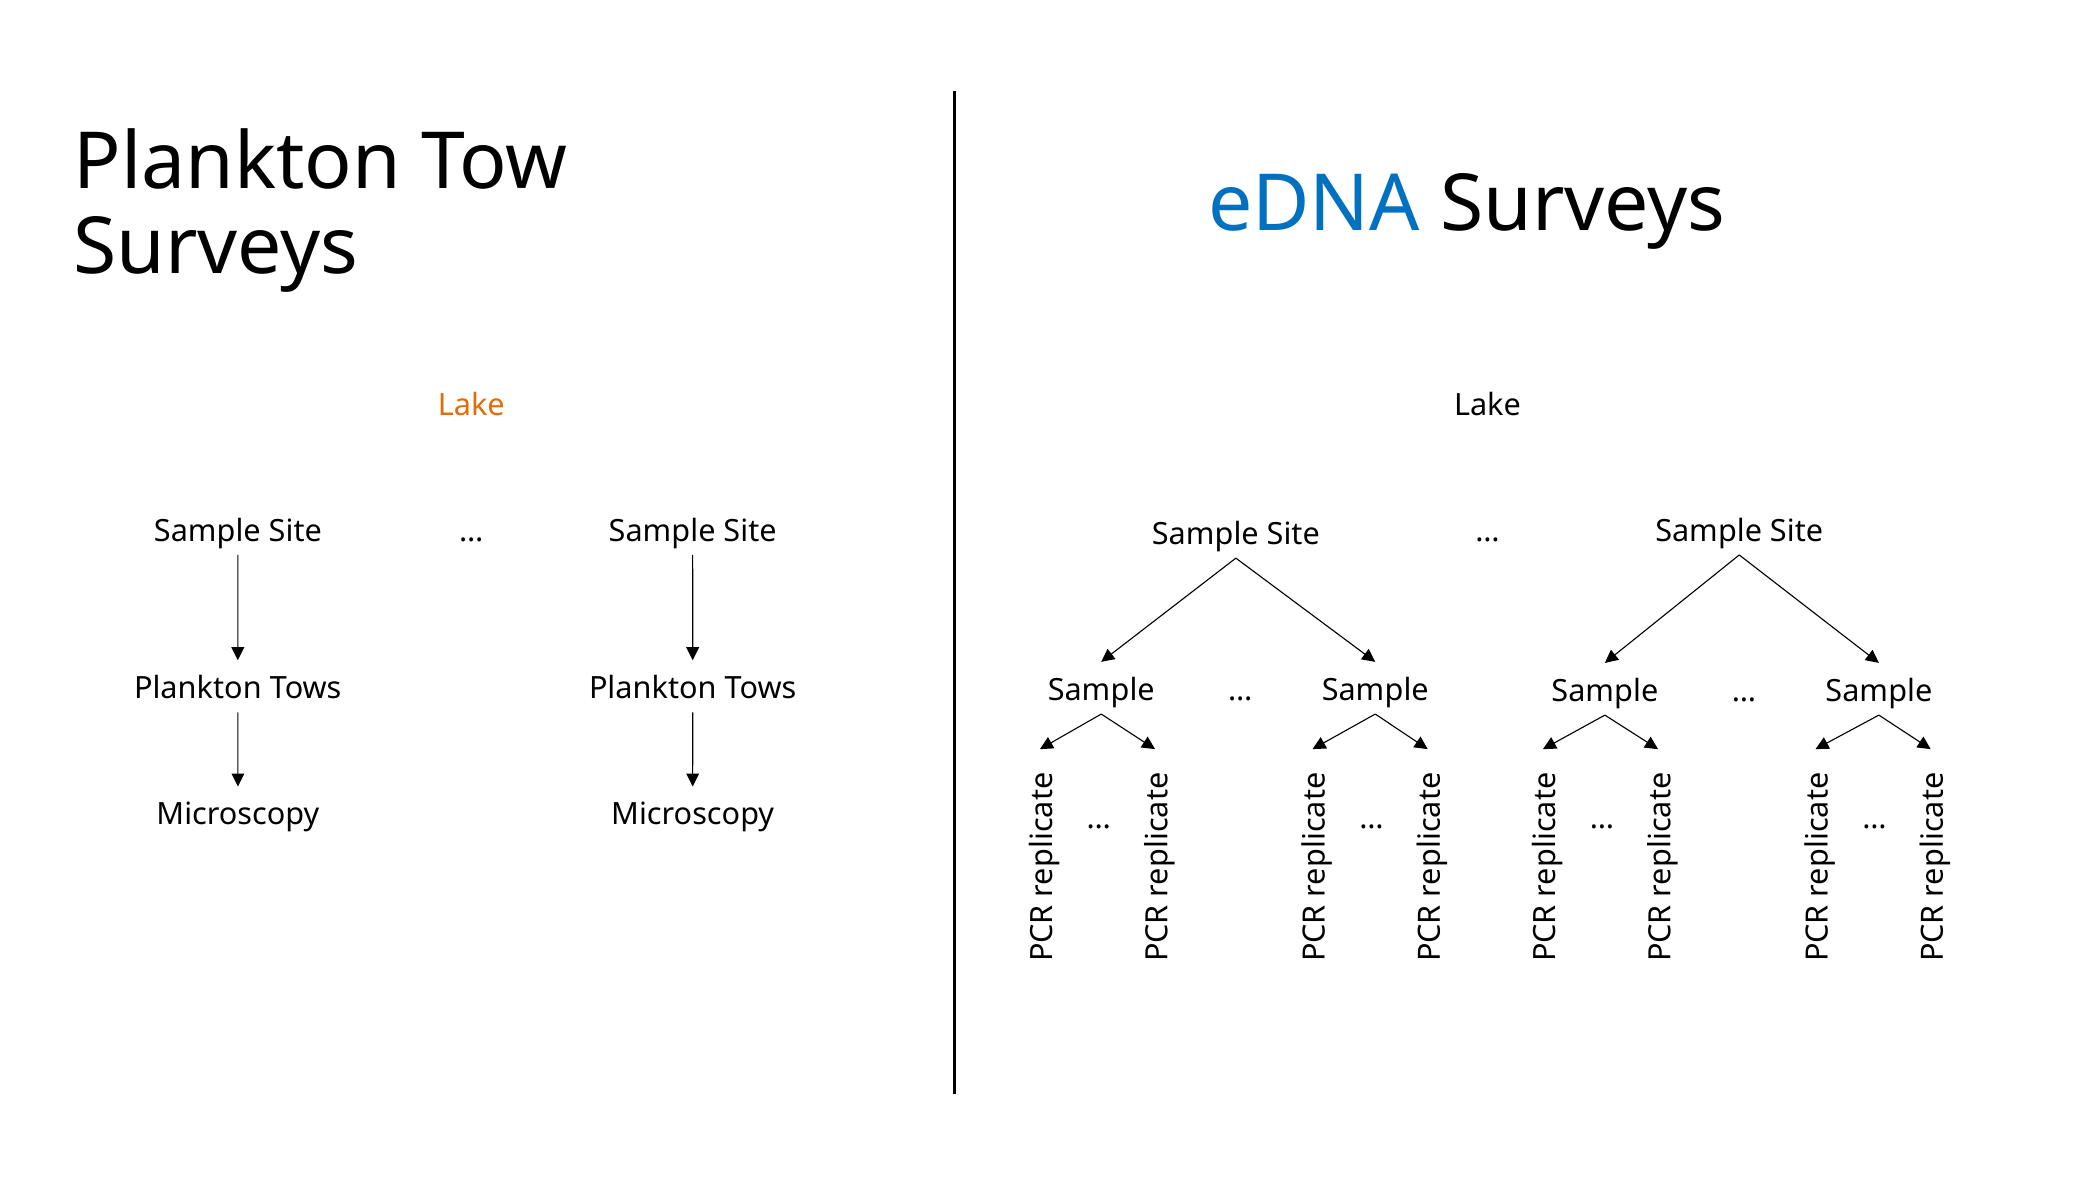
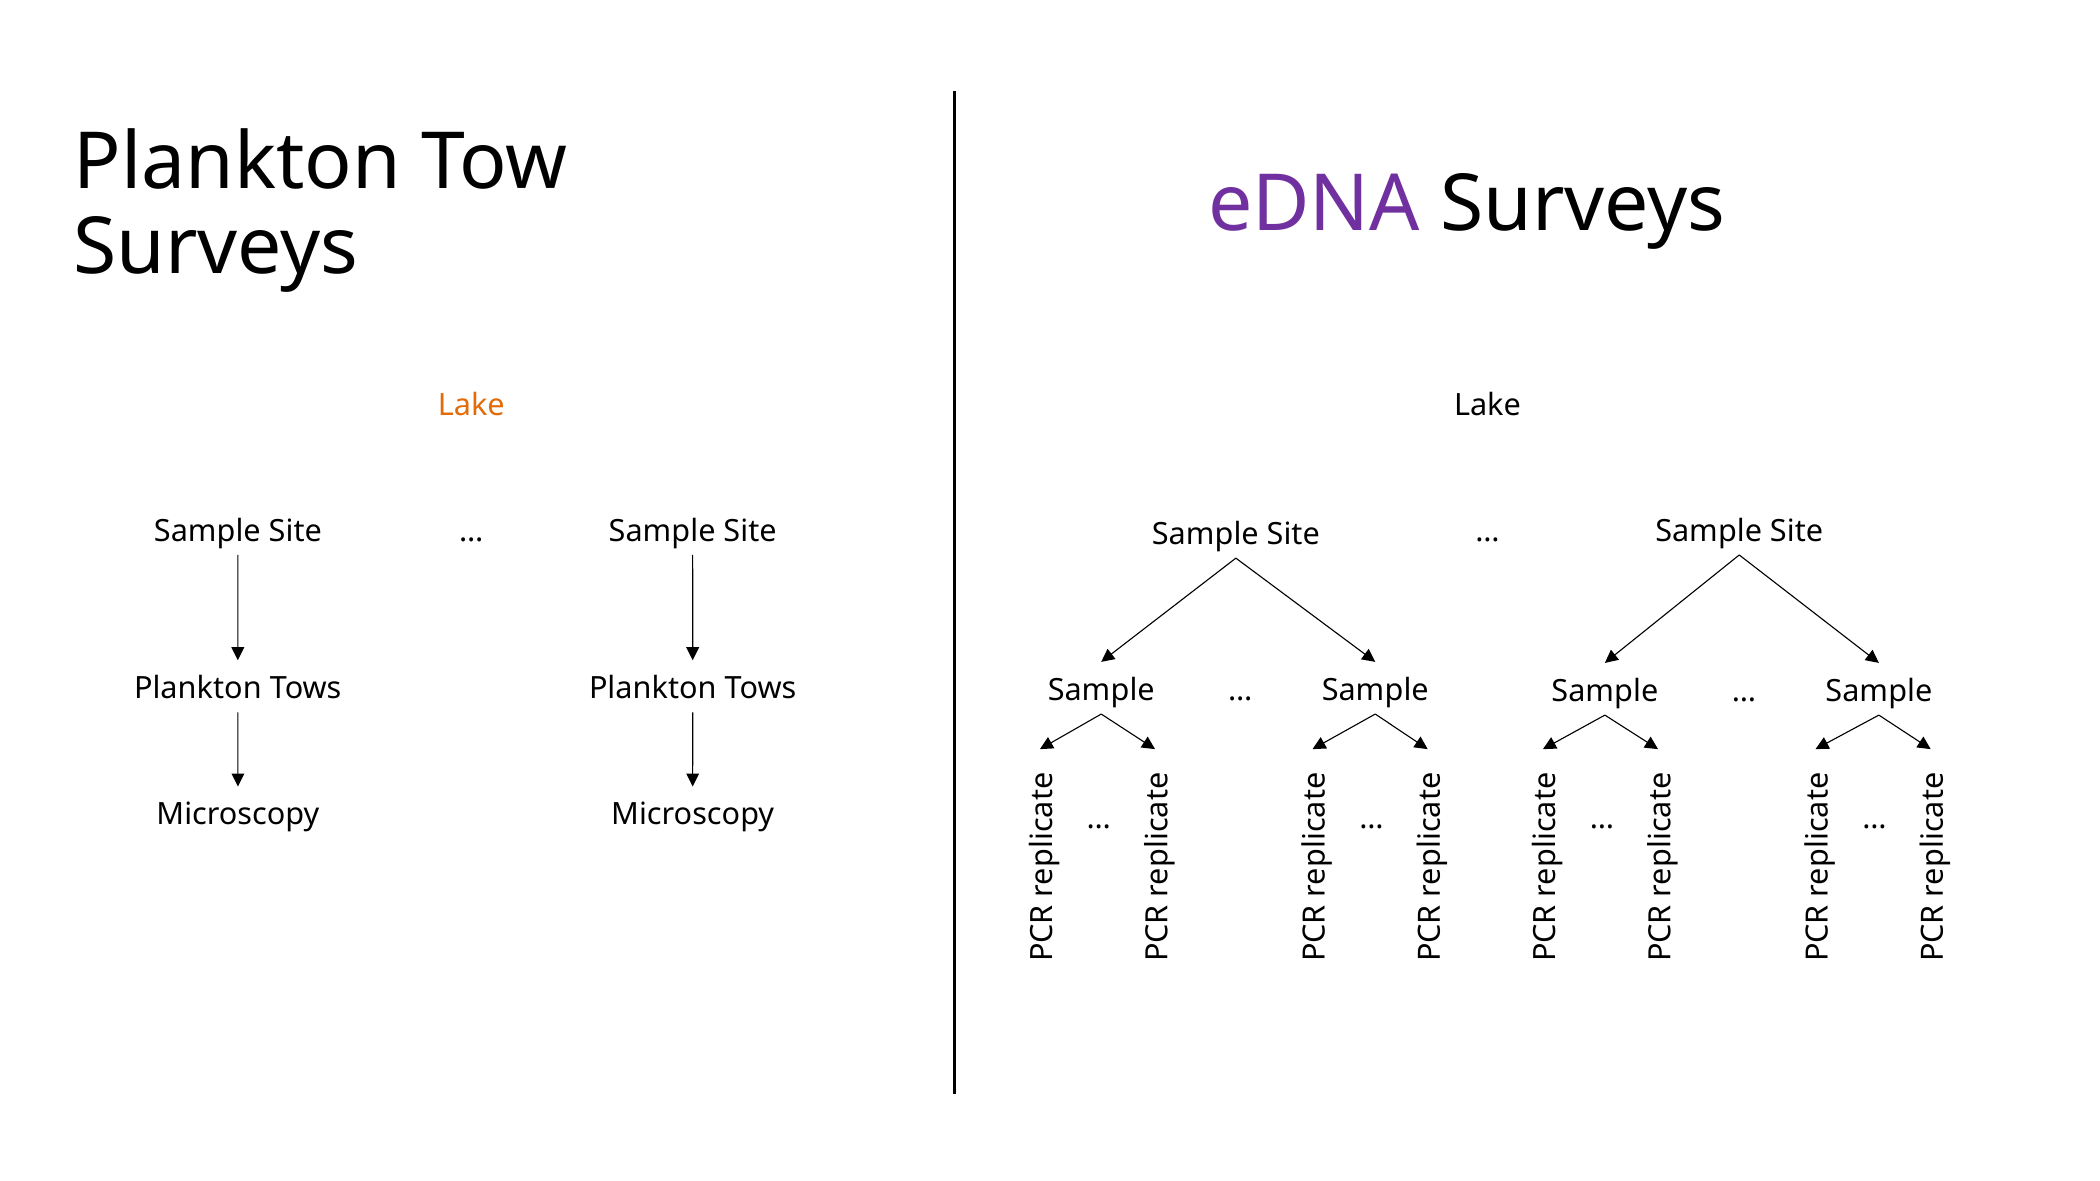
eDNA colour: blue -> purple (1314, 205)
